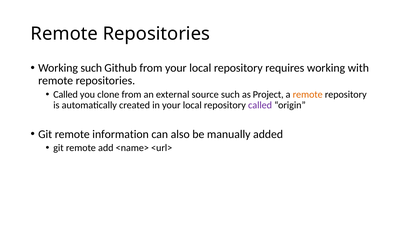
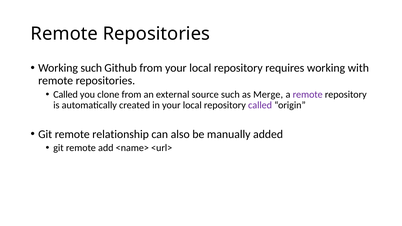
Project: Project -> Merge (268, 94)
remote colour: orange -> purple (308, 94)
information: information -> relationship (121, 134)
